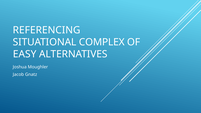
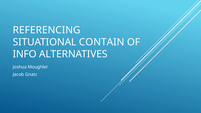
COMPLEX: COMPLEX -> CONTAIN (102, 42)
EASY: EASY -> INFO (25, 54)
